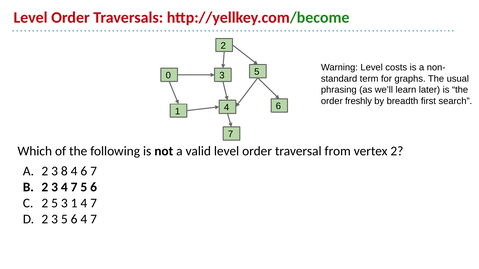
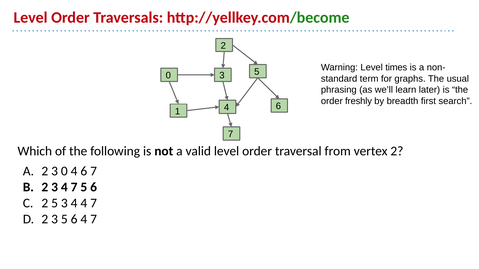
costs: costs -> times (396, 68)
3 8: 8 -> 0 (64, 171)
5 3 1: 1 -> 4 (74, 203)
